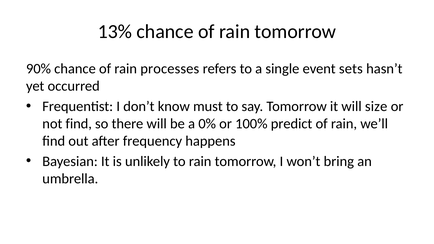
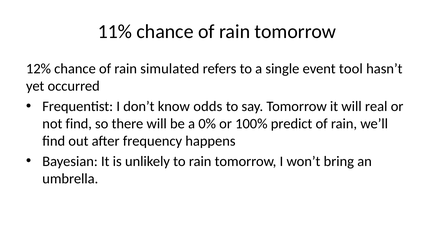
13%: 13% -> 11% (115, 31)
90%: 90% -> 12% (39, 69)
processes: processes -> simulated (170, 69)
sets: sets -> tool (351, 69)
must: must -> odds (208, 106)
size: size -> real (376, 106)
